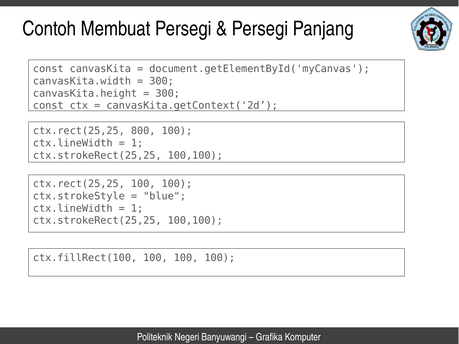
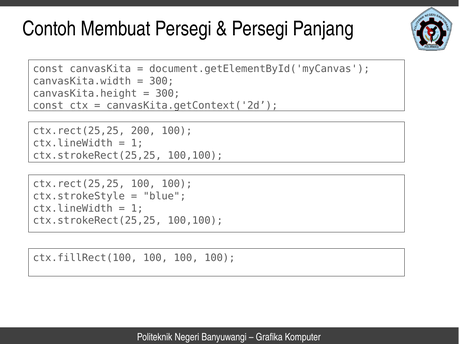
800: 800 -> 200 (143, 131)
